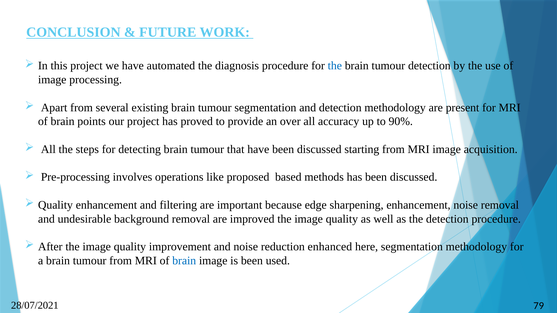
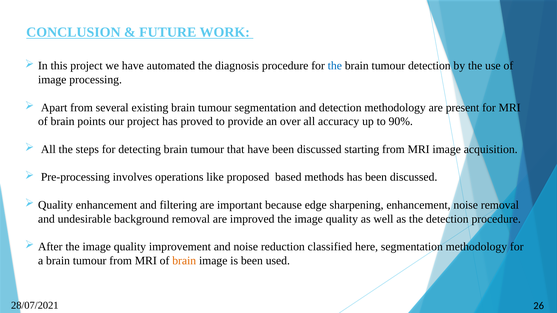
enhanced: enhanced -> classified (330, 247)
brain colour: blue -> orange (184, 261)
79: 79 -> 26 (539, 306)
